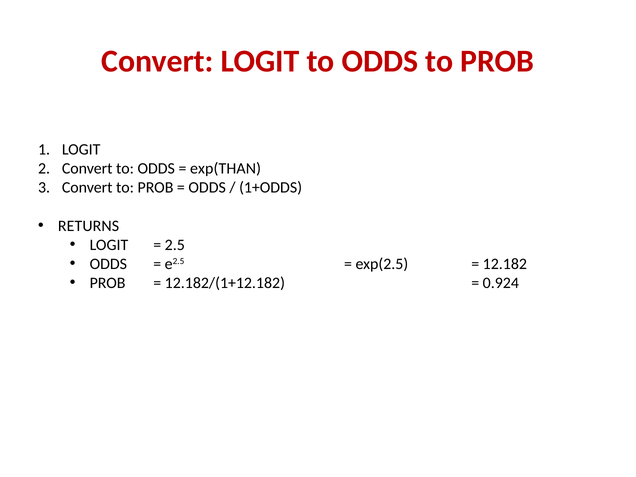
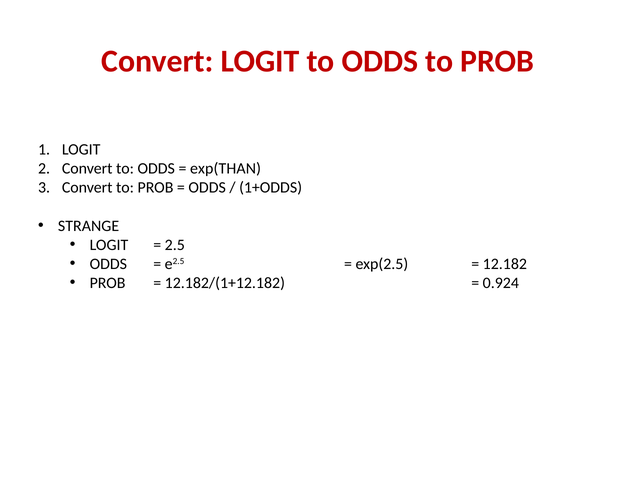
RETURNS: RETURNS -> STRANGE (89, 226)
